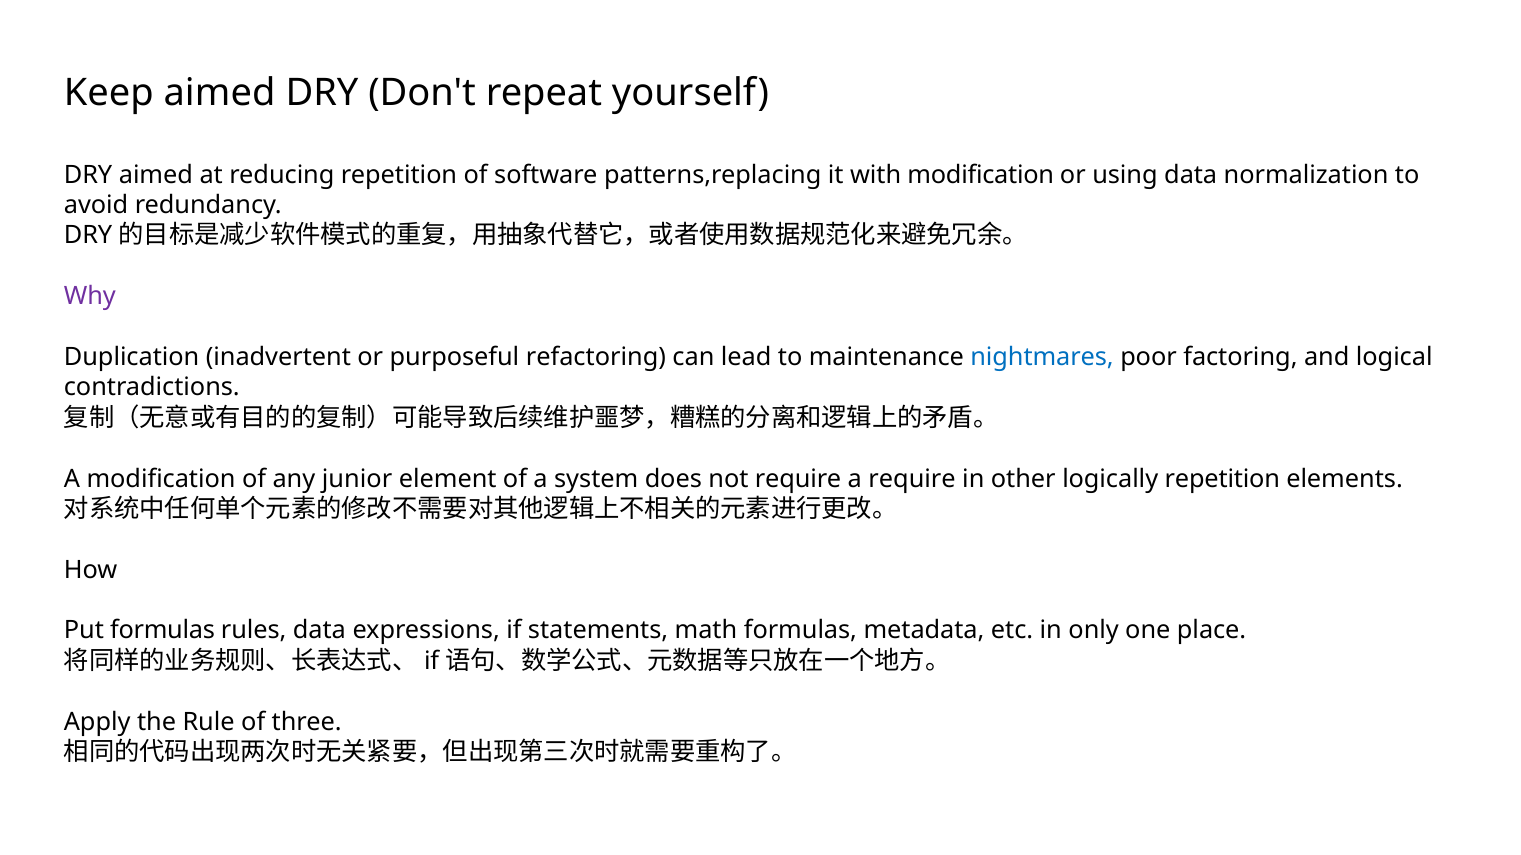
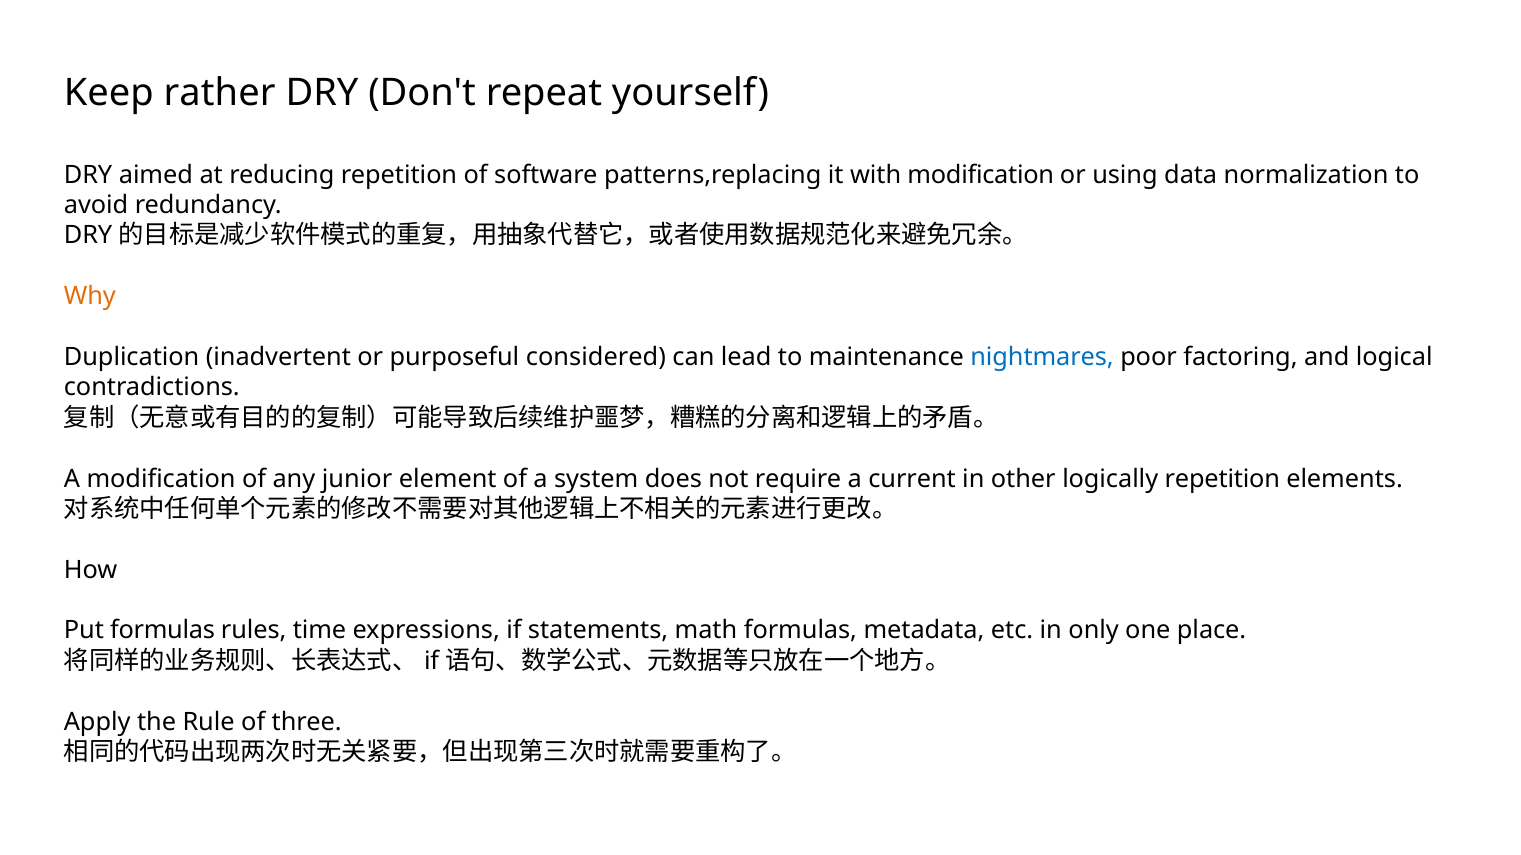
Keep aimed: aimed -> rather (220, 93)
Why colour: purple -> orange (90, 297)
refactoring: refactoring -> considered (596, 357)
a require: require -> current (912, 479)
rules data: data -> time (319, 631)
